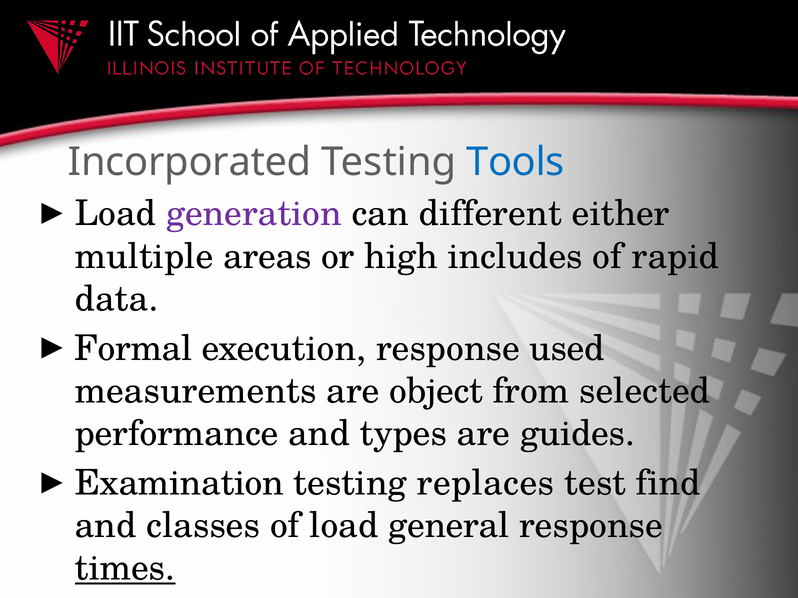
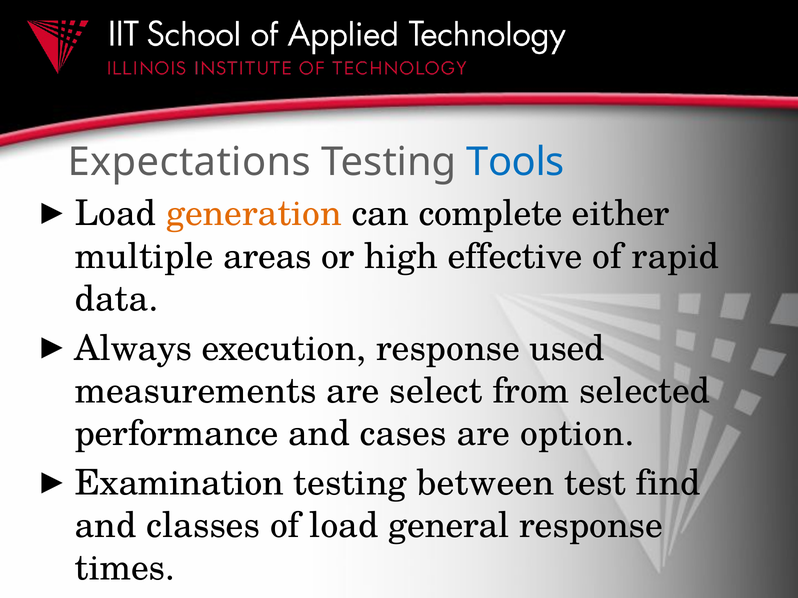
Incorporated: Incorporated -> Expectations (189, 162)
generation colour: purple -> orange (254, 214)
different: different -> complete (491, 214)
includes: includes -> effective (515, 257)
Formal: Formal -> Always (133, 349)
object: object -> select (436, 391)
types: types -> cases (403, 434)
guides: guides -> option (577, 434)
replaces: replaces -> between (486, 484)
times underline: present -> none (125, 569)
